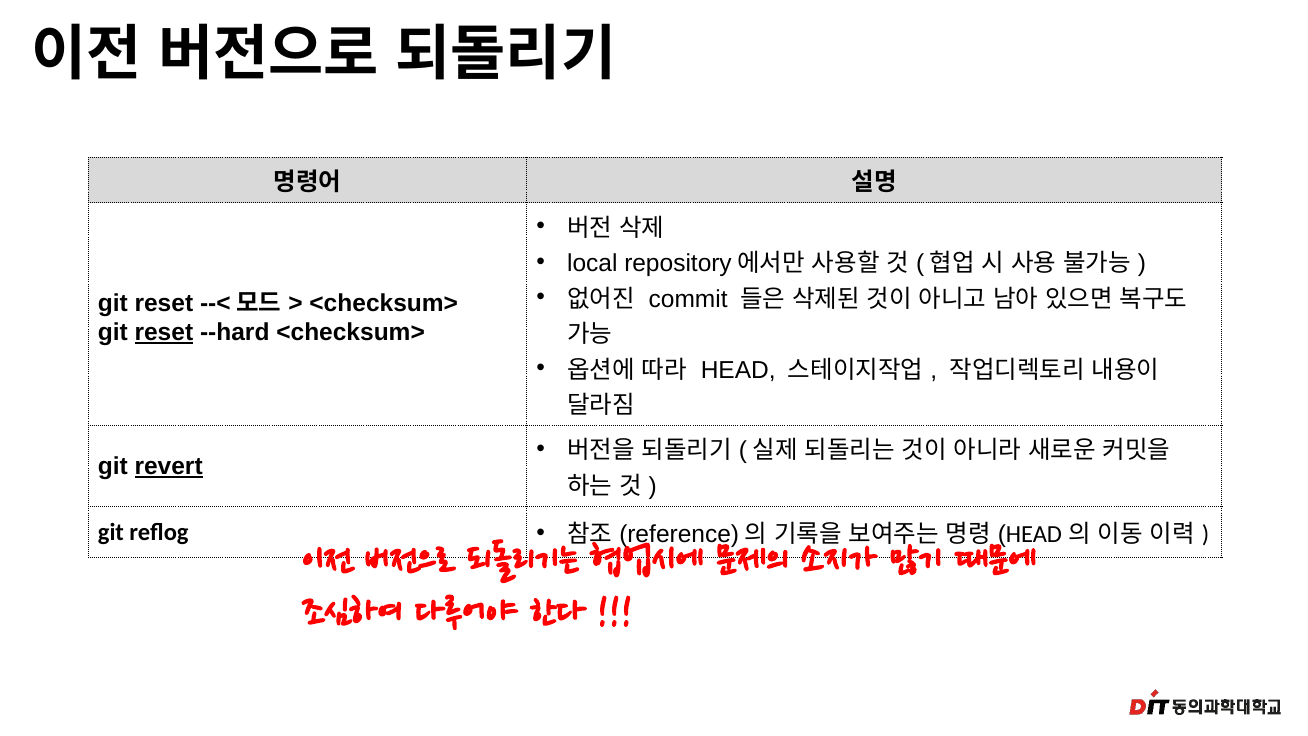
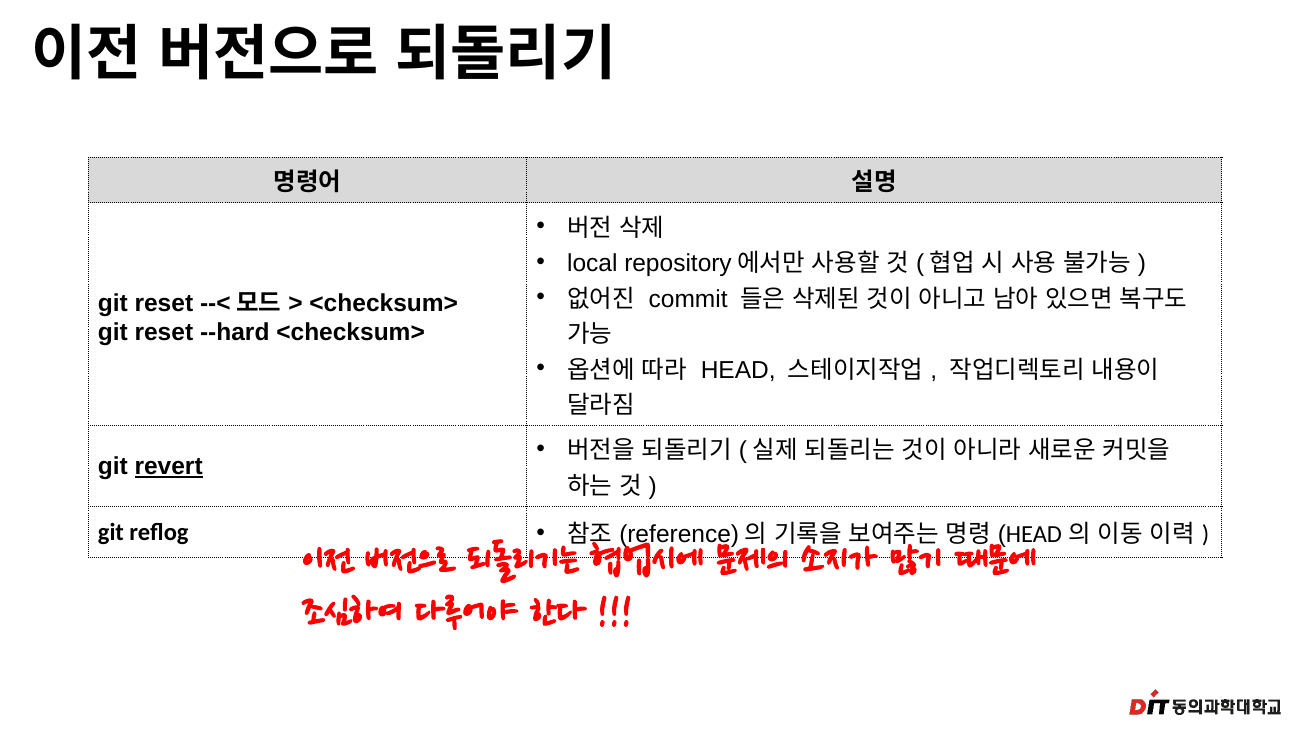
reset underline: present -> none (164, 332)
